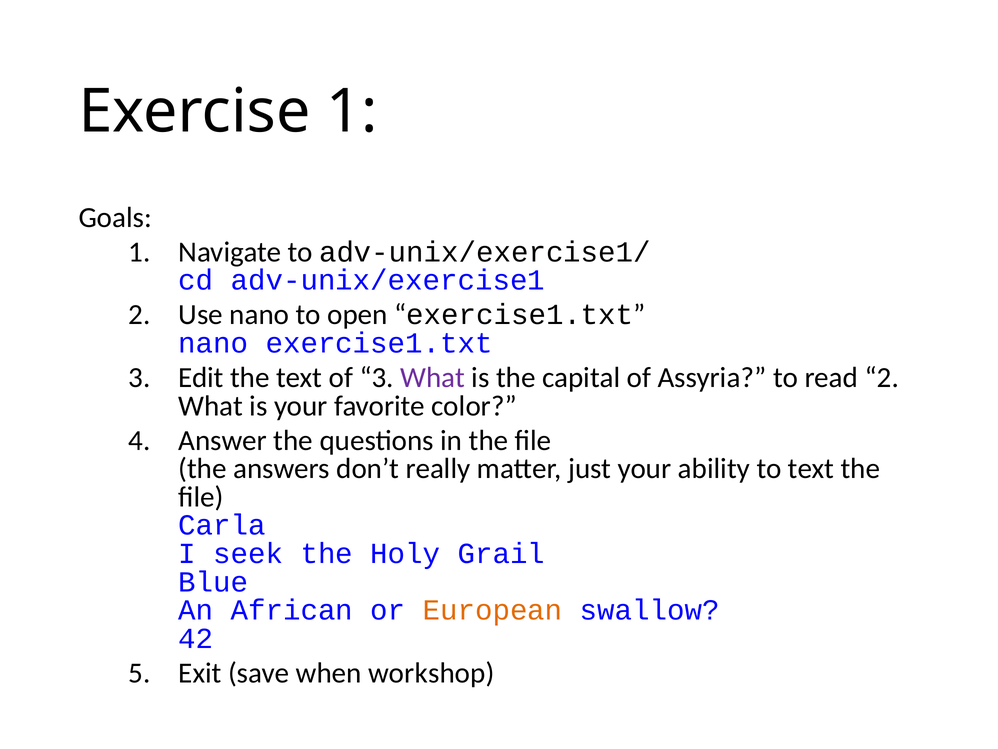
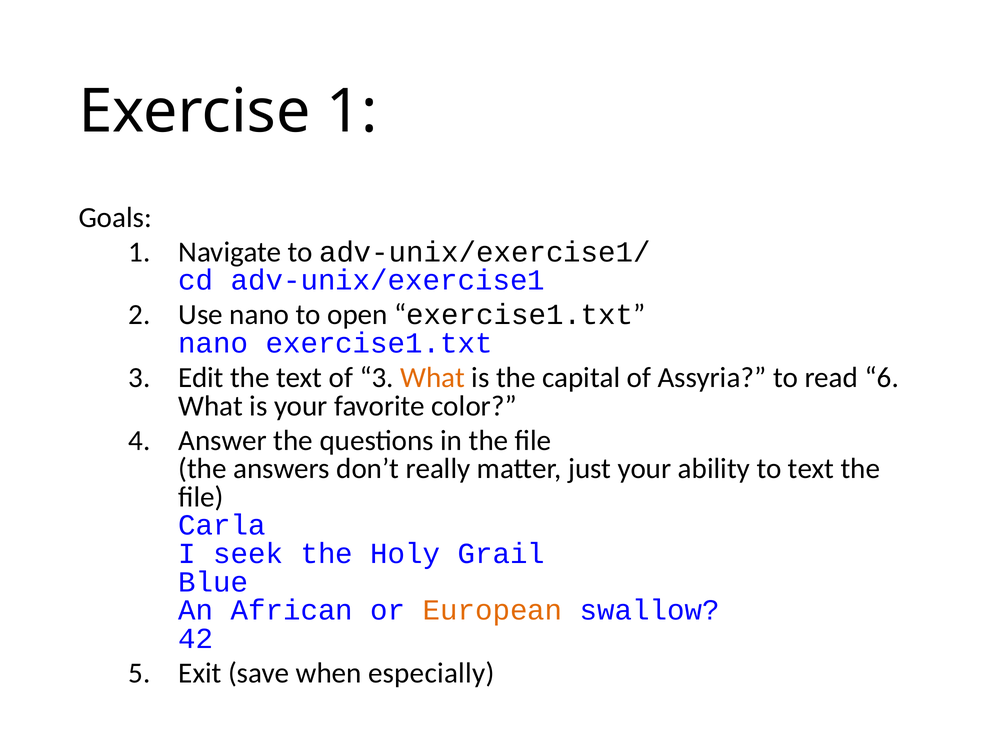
What colour: purple -> orange (433, 377)
read 2: 2 -> 6 (882, 377)
workshop: workshop -> especially (431, 673)
